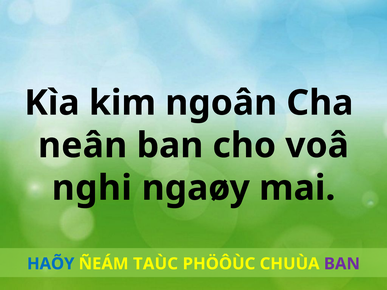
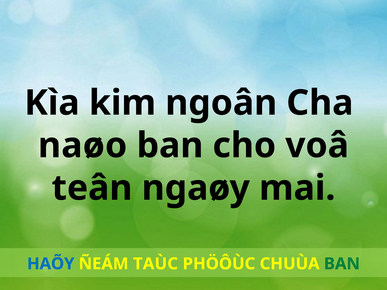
neân: neân -> naøo (83, 146)
nghi: nghi -> teân (92, 188)
BAN colour: purple -> green (342, 264)
